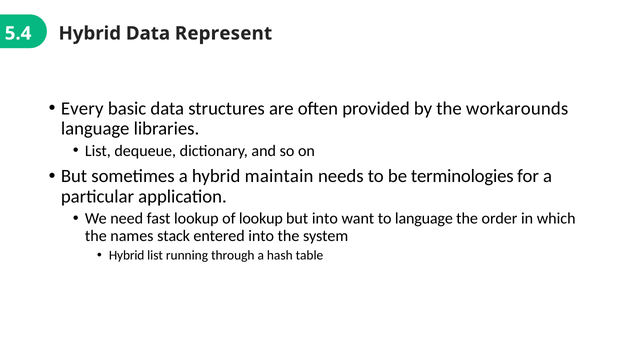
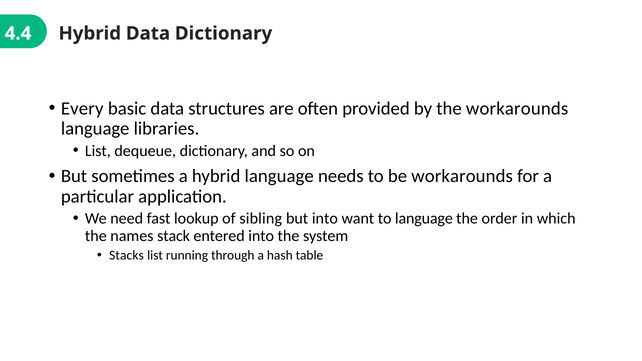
5.4: 5.4 -> 4.4 (18, 33)
Data Represent: Represent -> Dictionary (224, 33)
hybrid maintain: maintain -> language (279, 176)
be terminologies: terminologies -> workarounds (462, 176)
of lookup: lookup -> sibling (261, 219)
Hybrid: Hybrid -> Stacks (127, 255)
